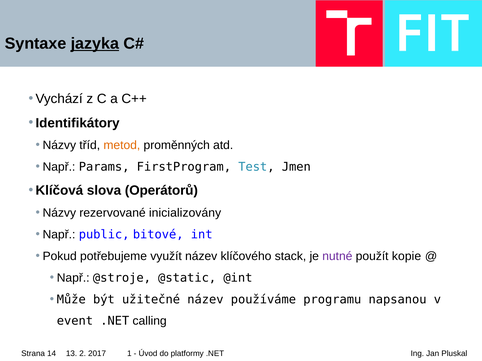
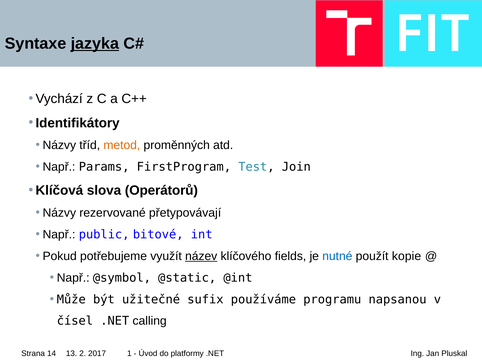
Jmen: Jmen -> Join (296, 167)
inicializovány: inicializovány -> přetypovávají (185, 213)
název underline: none -> present (201, 256)
stack: stack -> fields (290, 256)
nutné colour: purple -> blue (337, 256)
@stroje: @stroje -> @symbol (122, 278)
užitečné název: název -> sufix (205, 300)
event: event -> čísel (75, 321)
